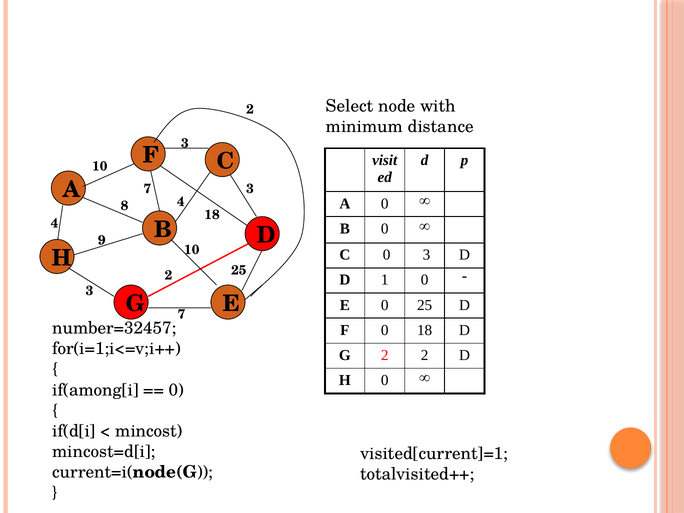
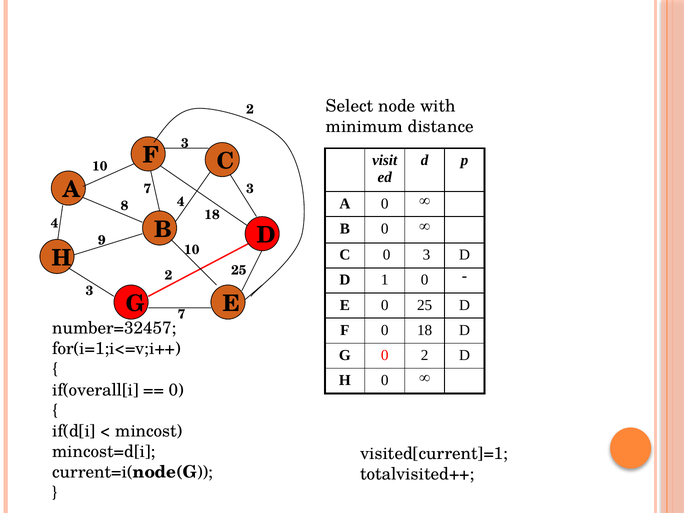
G 2: 2 -> 0 (385, 355)
if(among[i: if(among[i -> if(overall[i (96, 390)
